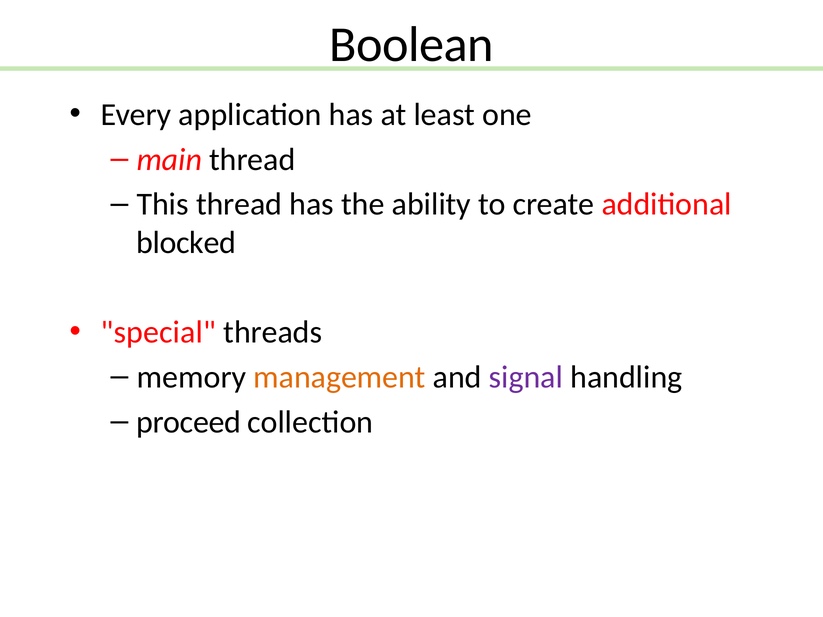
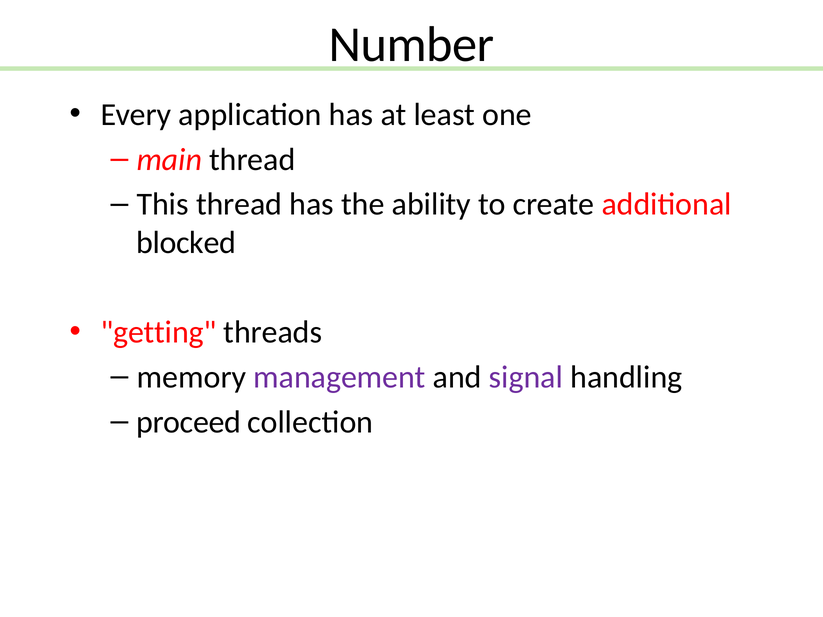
Boolean: Boolean -> Number (412, 45)
special: special -> getting (159, 332)
management colour: orange -> purple (340, 377)
